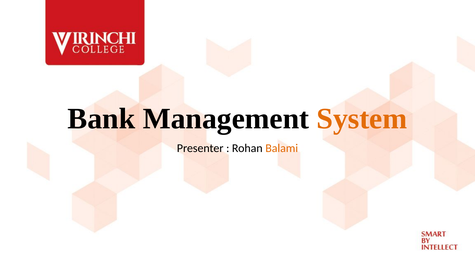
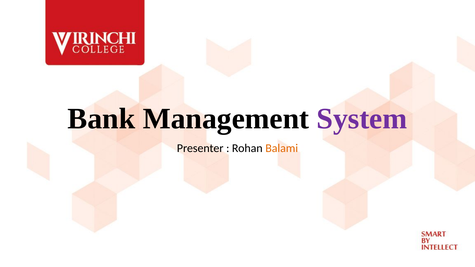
System colour: orange -> purple (362, 119)
